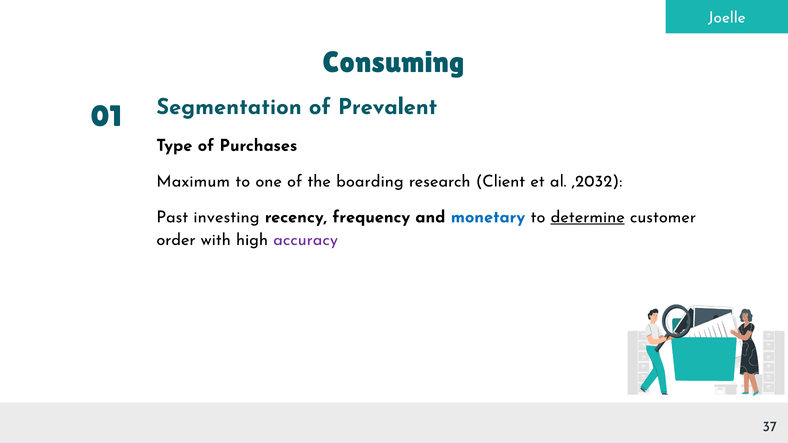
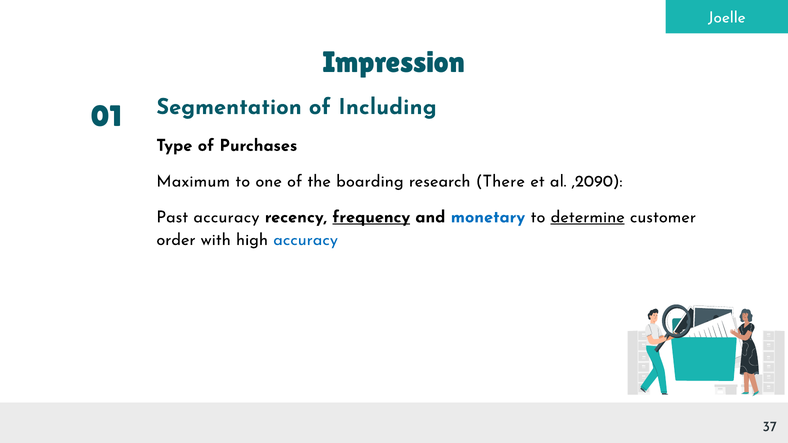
Consuming: Consuming -> Impression (394, 62)
Prevalent: Prevalent -> Including (387, 107)
Client: Client -> There (500, 181)
,2032: ,2032 -> ,2090 (597, 181)
Past investing: investing -> accuracy (226, 217)
frequency underline: none -> present (371, 217)
accuracy colour: purple -> blue (306, 240)
